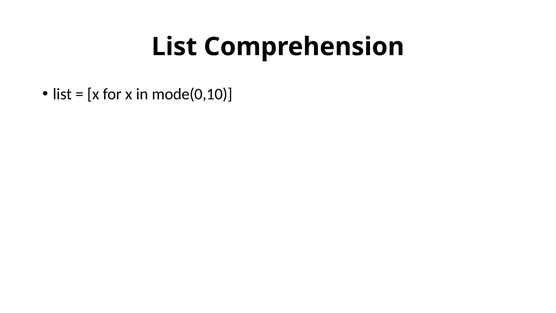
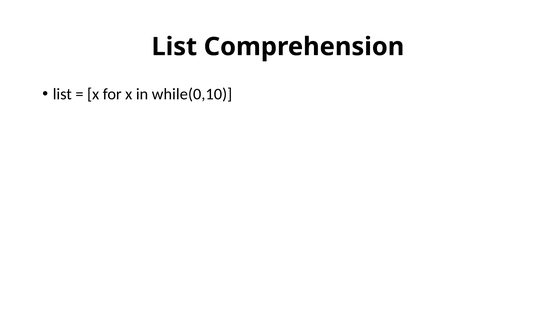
mode(0,10: mode(0,10 -> while(0,10 (192, 94)
